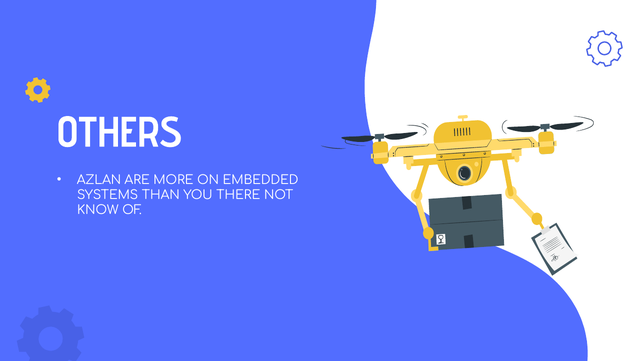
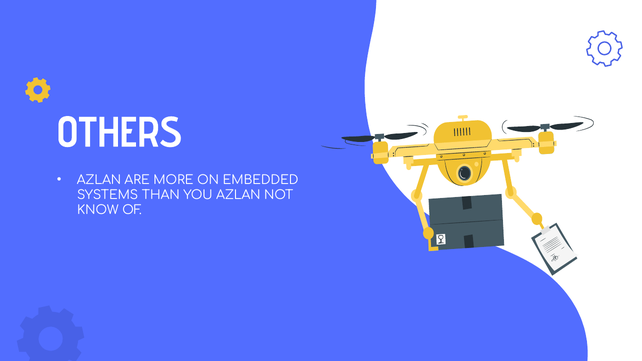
YOU THERE: THERE -> AZLAN (238, 195)
